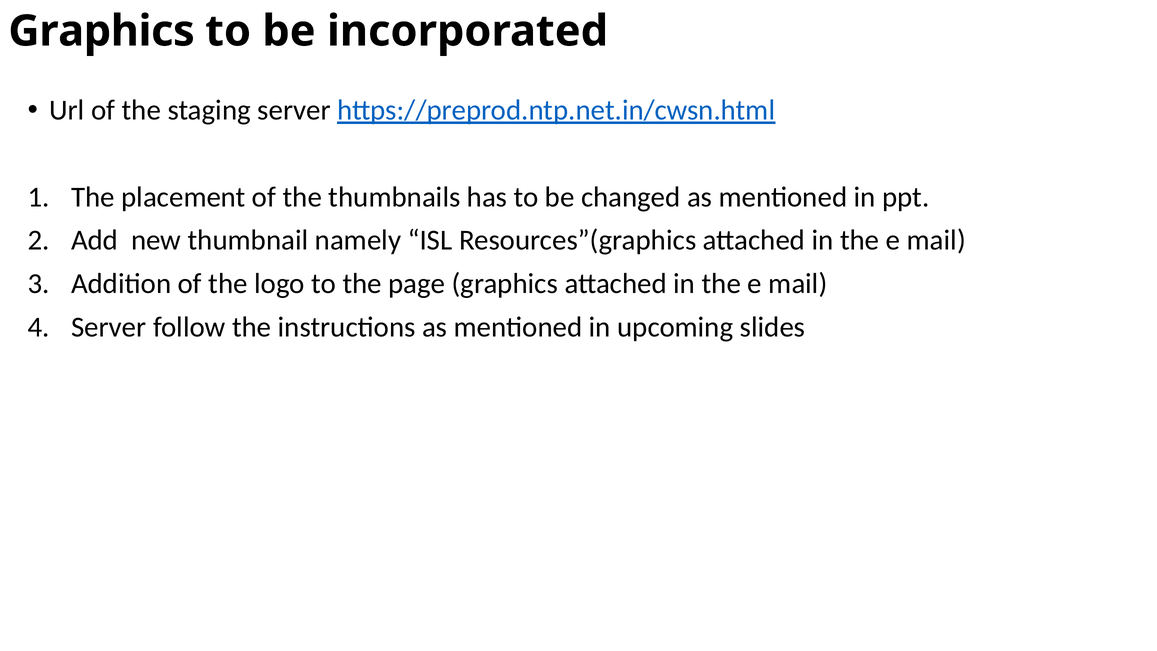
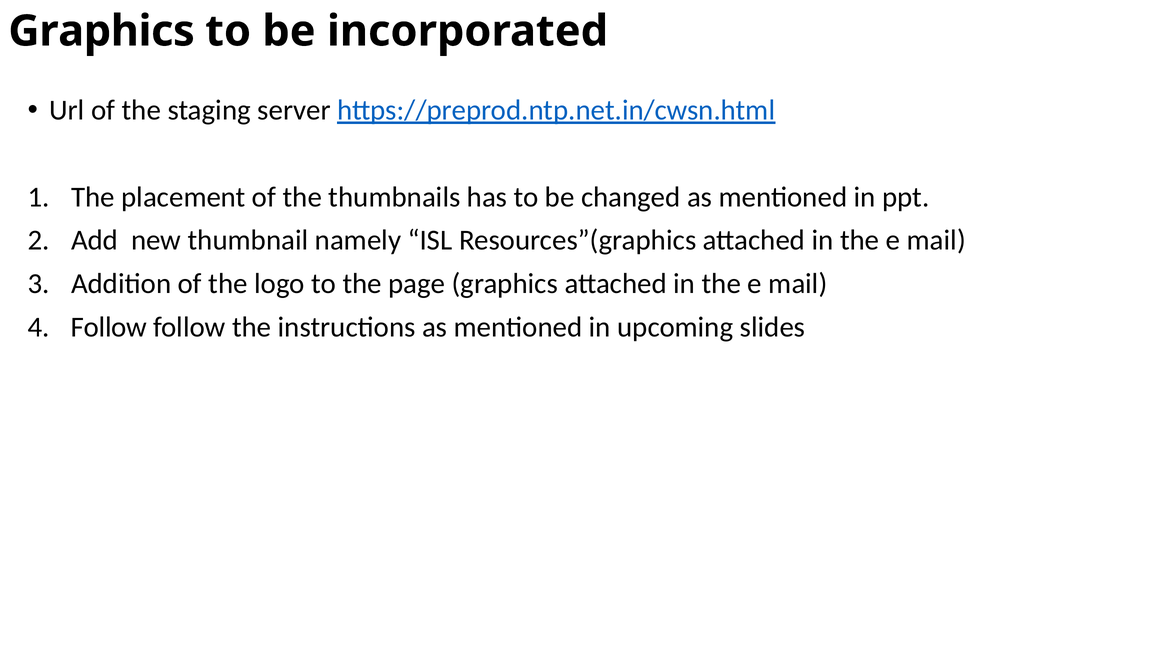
Server: Server -> Follow (109, 327)
